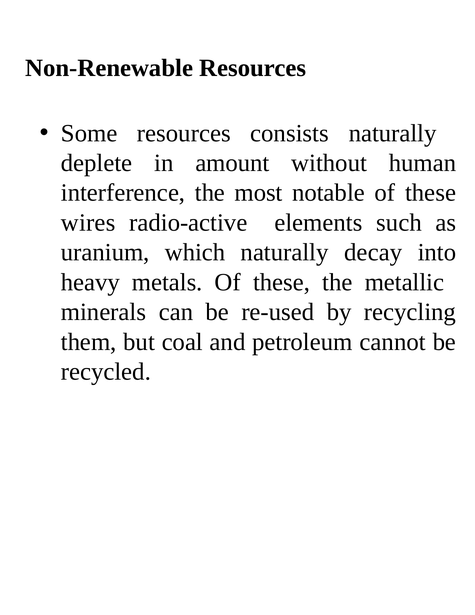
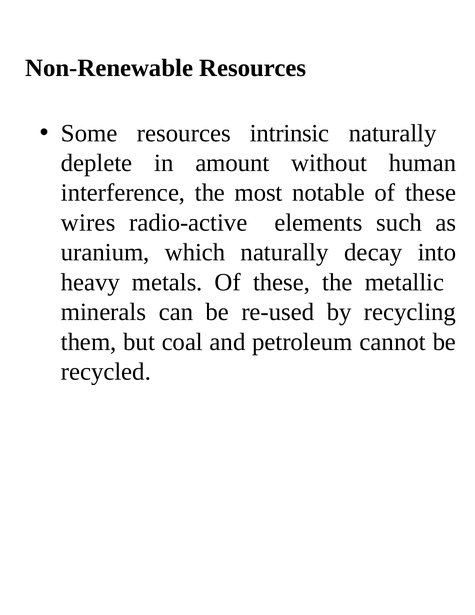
consists: consists -> intrinsic (290, 133)
